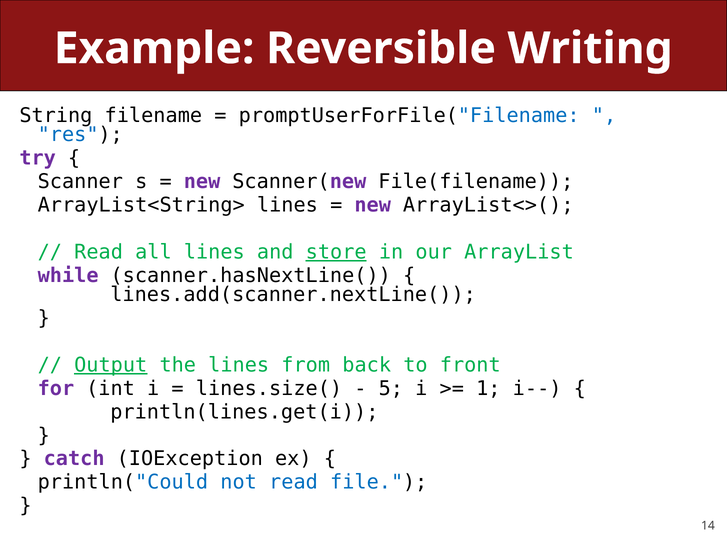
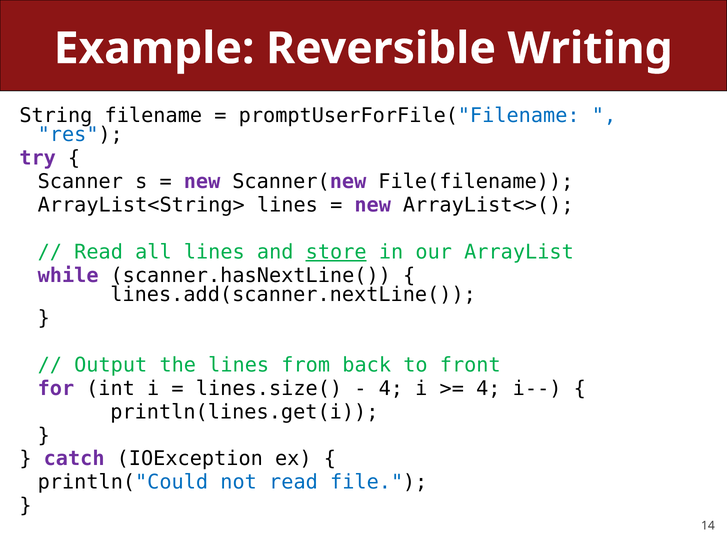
Output underline: present -> none (111, 365)
5: 5 -> 4 (391, 389)
1: 1 -> 4 (488, 389)
